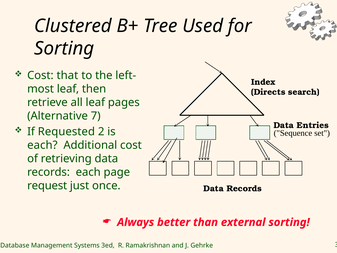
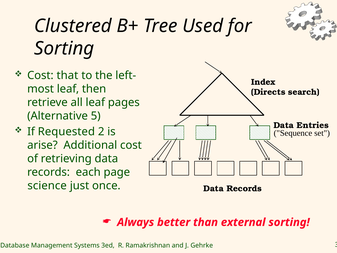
7: 7 -> 5 (96, 116)
each: each -> arise (42, 145)
request: request -> science (47, 186)
